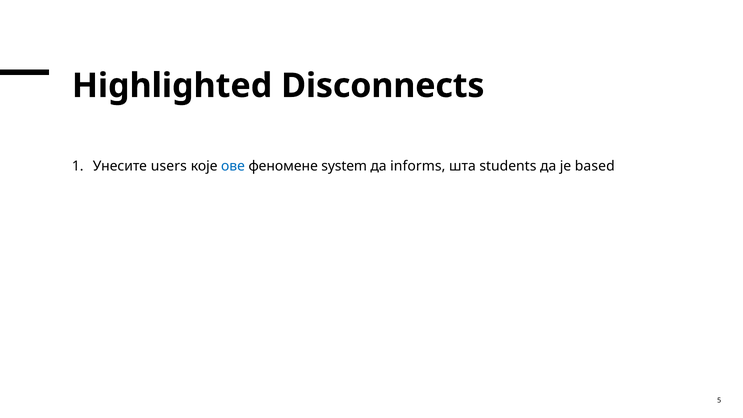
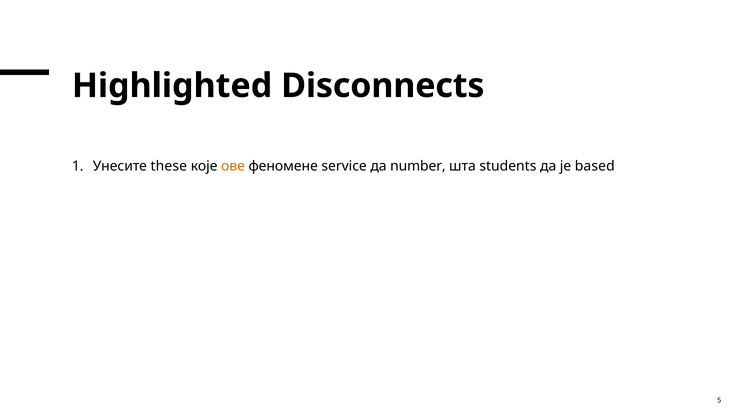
users: users -> these (169, 166)
ове colour: blue -> orange (233, 166)
system: system -> service (344, 166)
informs: informs -> number (418, 166)
